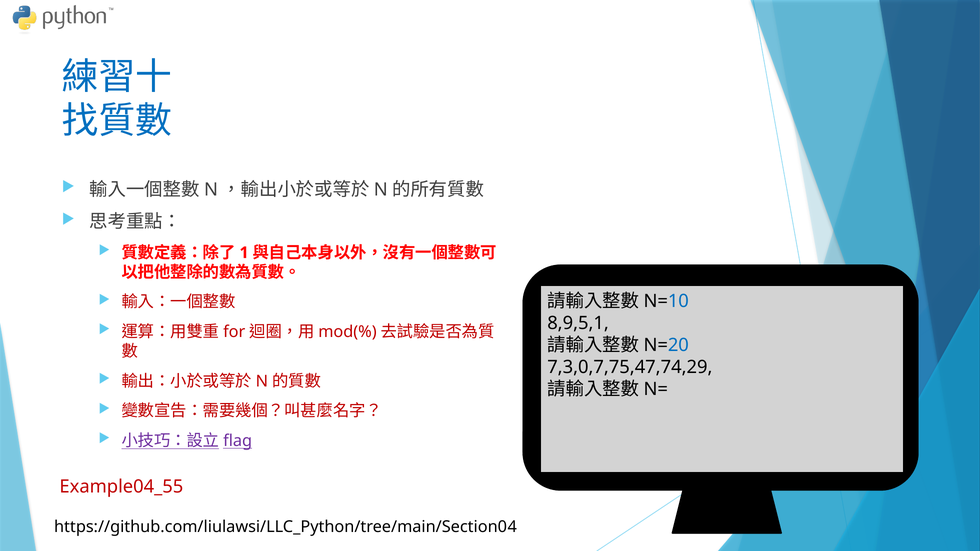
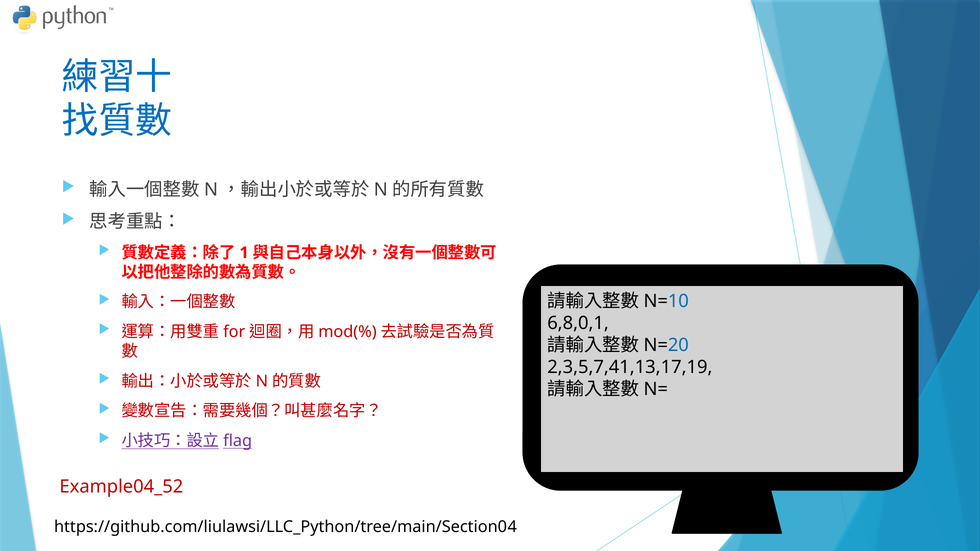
8,9,5,1: 8,9,5,1 -> 6,8,0,1 (578, 323)
7,3,0,7,75,47,74,29: 7,3,0,7,75,47,74,29 -> 2,3,5,7,41,13,17,19 (630, 368)
Example04_55: Example04_55 -> Example04_52 (121, 487)
